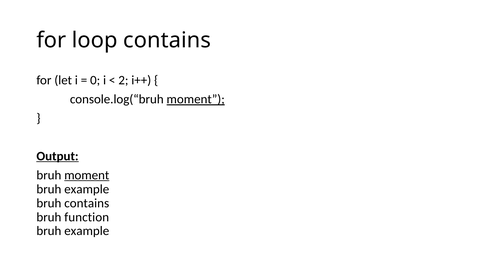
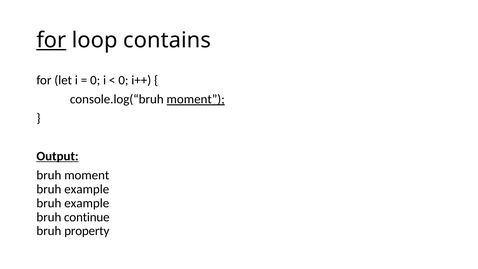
for underline: none -> present (51, 40)
2: 2 -> 0 (123, 80)
moment underline: present -> none (87, 175)
contains: contains -> example (87, 203)
function: function -> continue (87, 217)
example: example -> property (87, 231)
